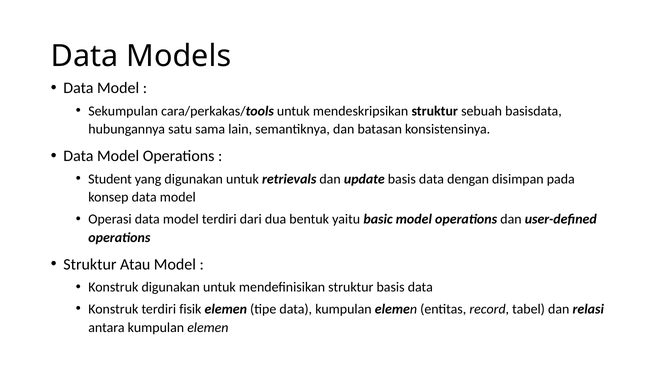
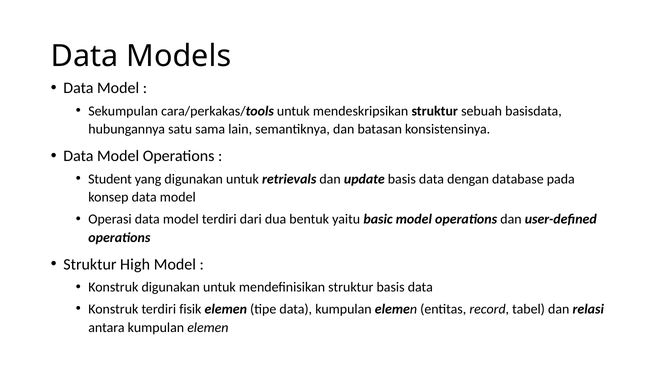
disimpan: disimpan -> database (518, 179)
Atau: Atau -> High (135, 265)
